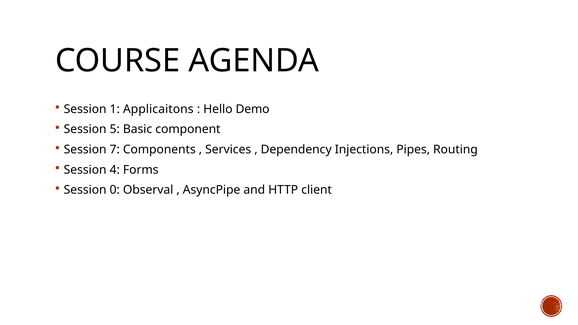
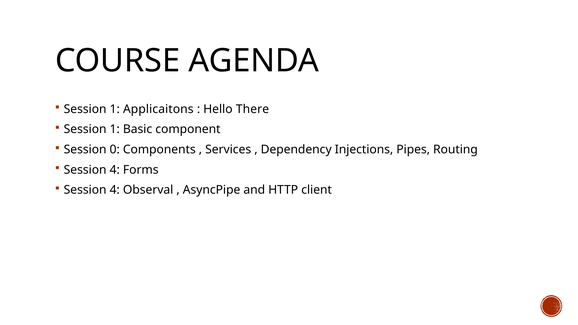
Demo: Demo -> There (252, 109)
5: 5 -> 1 (115, 129)
7: 7 -> 0 (115, 150)
0: 0 -> 4 (115, 190)
